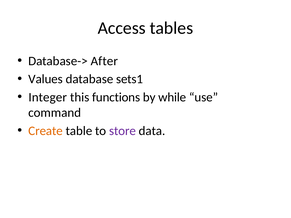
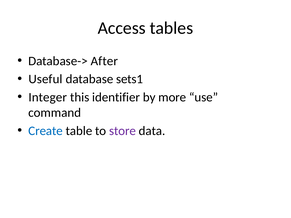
Values: Values -> Useful (45, 79)
functions: functions -> identifier (116, 97)
while: while -> more (172, 97)
Create colour: orange -> blue (46, 131)
